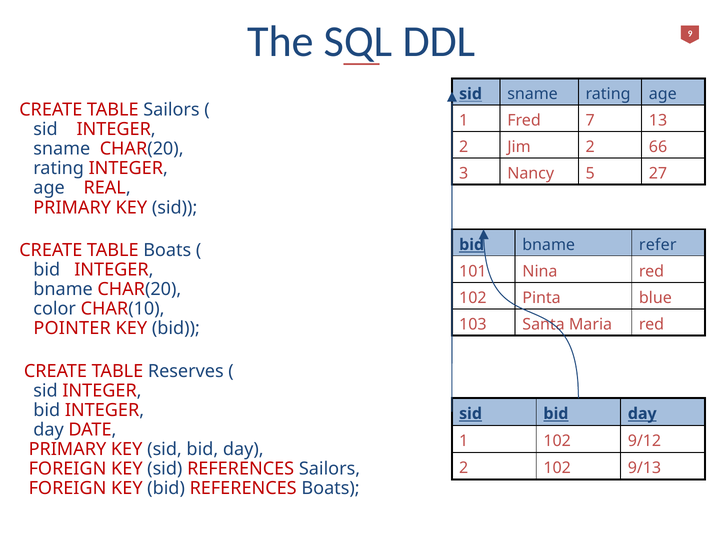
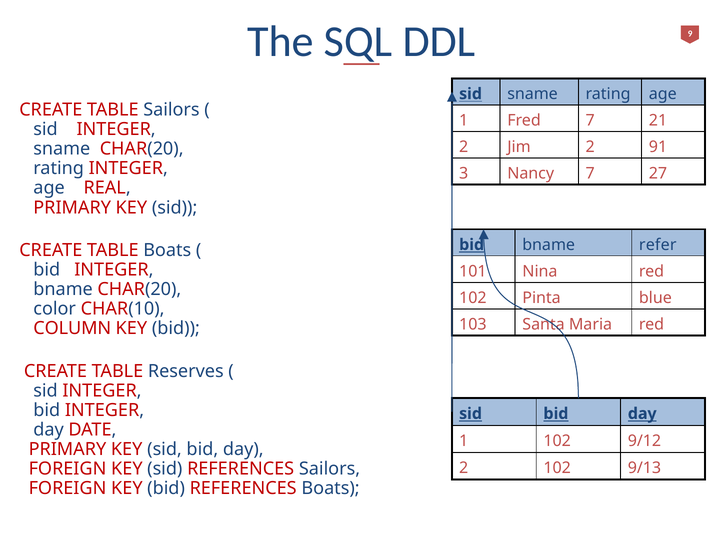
13: 13 -> 21 (658, 120)
66: 66 -> 91 (658, 147)
Nancy 5: 5 -> 7 (590, 173)
POINTER: POINTER -> COLUMN (72, 328)
